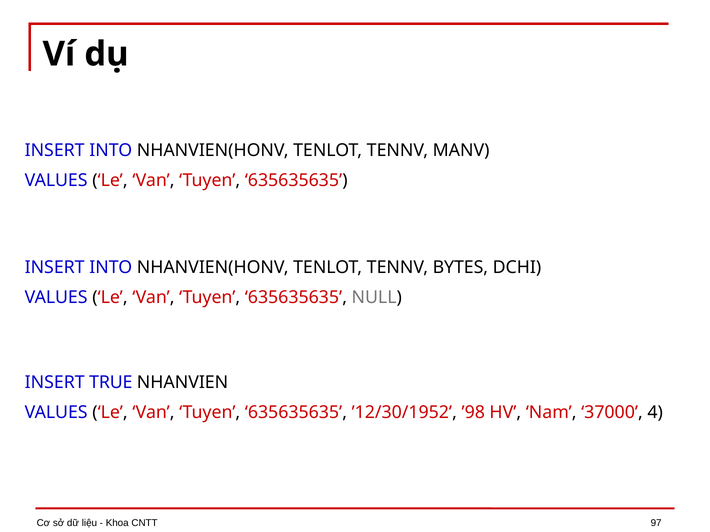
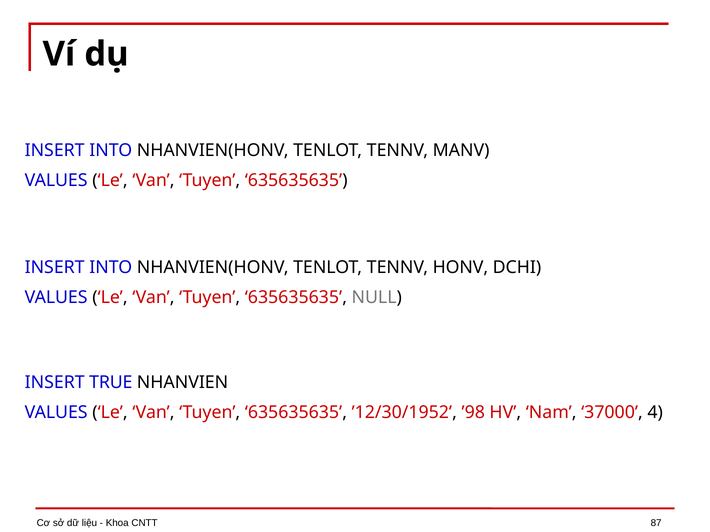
BYTES: BYTES -> HONV (460, 267)
97: 97 -> 87 (656, 524)
